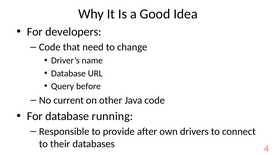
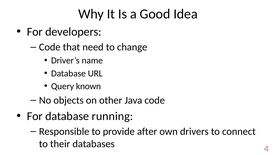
before: before -> known (88, 86)
current: current -> objects (69, 100)
